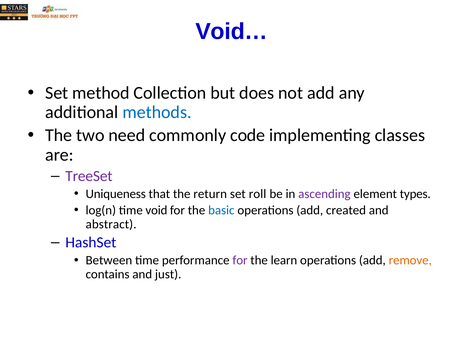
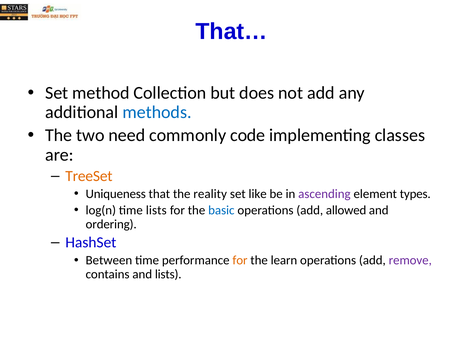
Void…: Void… -> That… (231, 32)
TreeSet colour: purple -> orange (89, 176)
return: return -> reality (210, 194)
roll: roll -> like (258, 194)
time void: void -> lists (156, 210)
created: created -> allowed (346, 210)
abstract: abstract -> ordering (111, 224)
for colour: purple -> orange (240, 260)
remove colour: orange -> purple (410, 260)
and just: just -> lists (168, 274)
